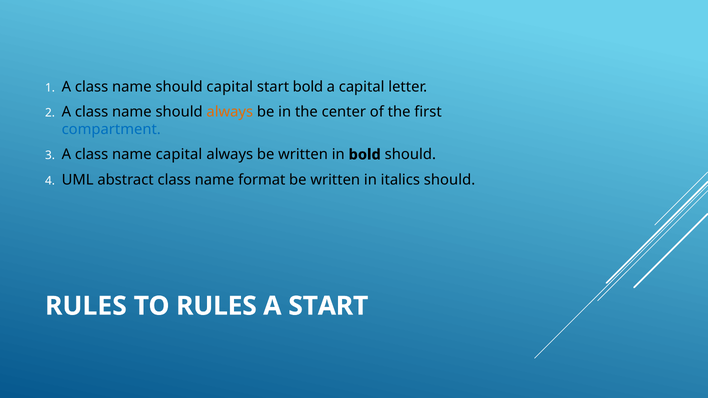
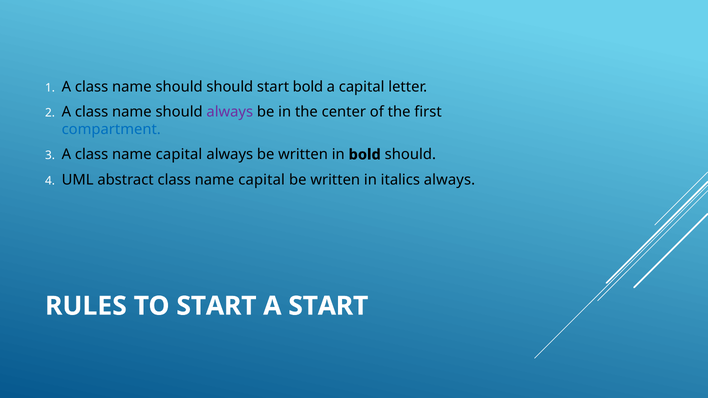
should capital: capital -> should (230, 87)
always colour: orange -> purple (230, 112)
abstract class name format: format -> capital (262, 180)
italics should: should -> always (449, 180)
TO RULES: RULES -> START (216, 306)
